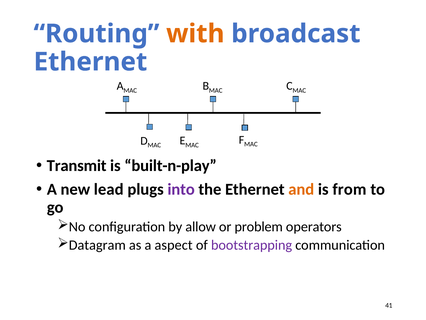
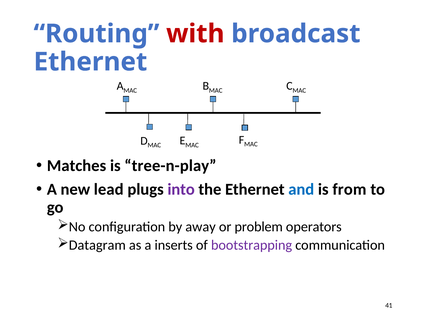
with colour: orange -> red (195, 34)
Transmit: Transmit -> Matches (77, 165)
built-n-play: built-n-play -> tree-n-play (170, 165)
and colour: orange -> blue (301, 189)
allow: allow -> away (201, 227)
aspect: aspect -> inserts (174, 245)
